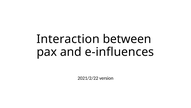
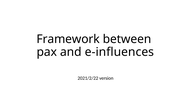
Interaction: Interaction -> Framework (68, 39)
